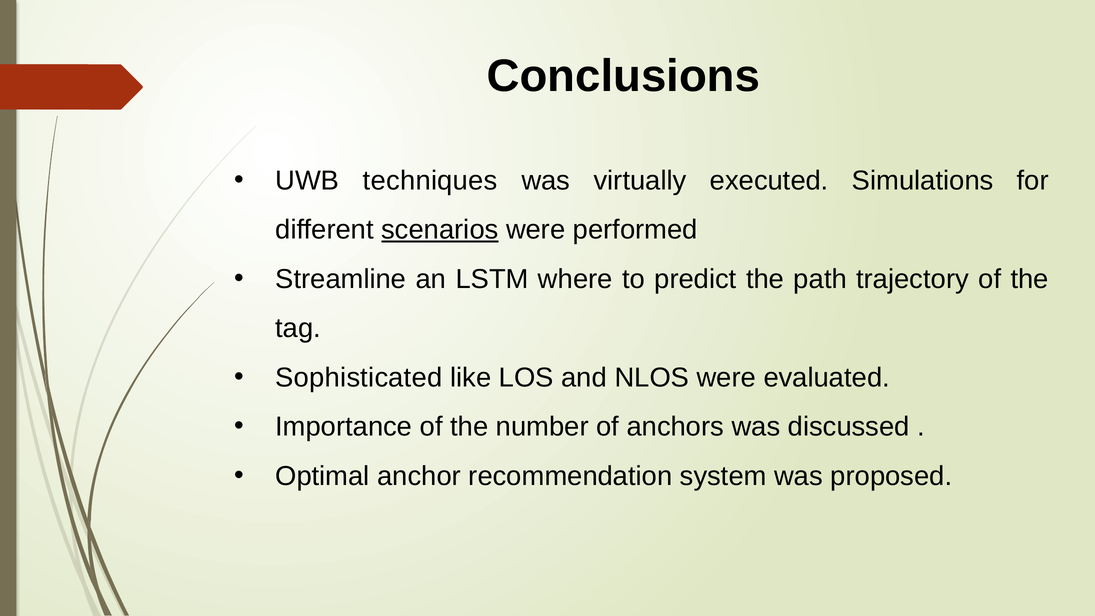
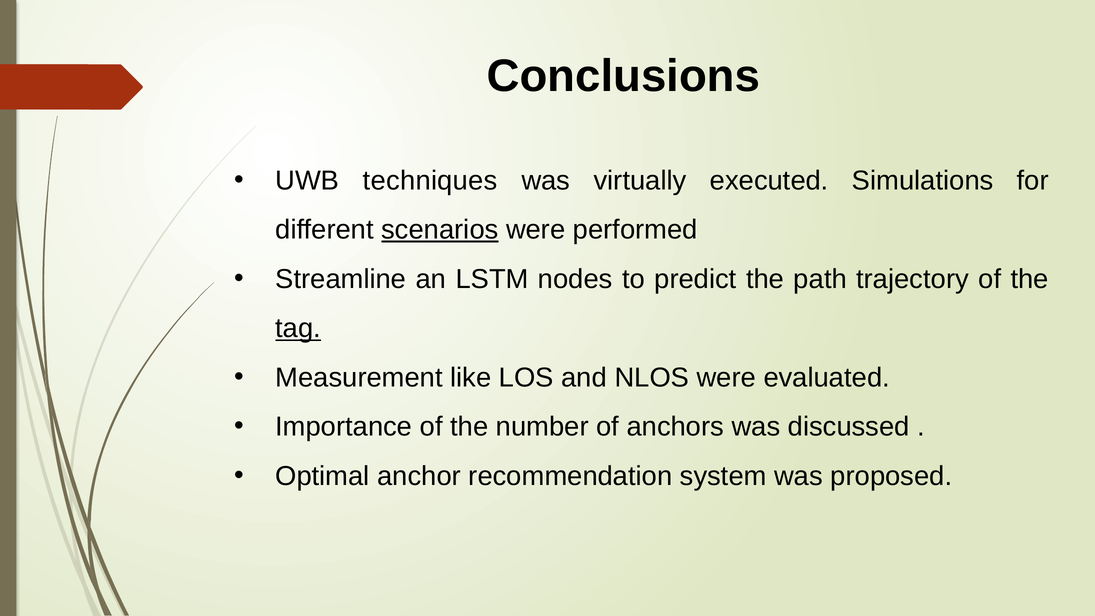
where: where -> nodes (575, 279)
tag underline: none -> present (298, 328)
Sophisticated: Sophisticated -> Measurement (359, 378)
